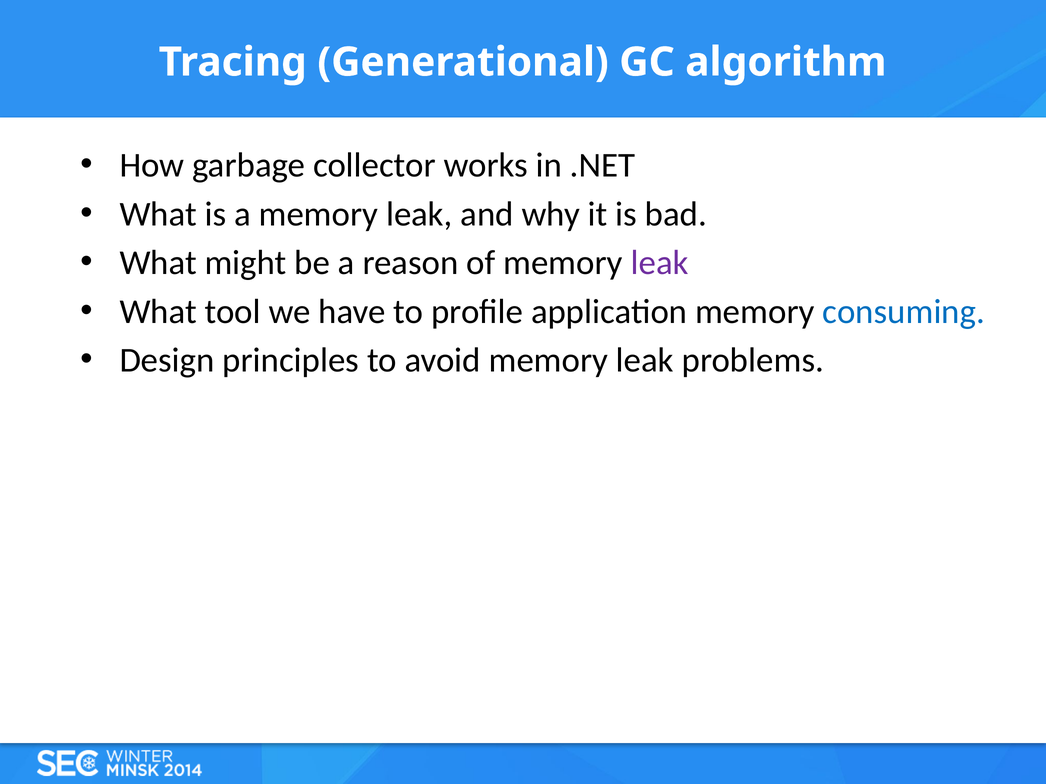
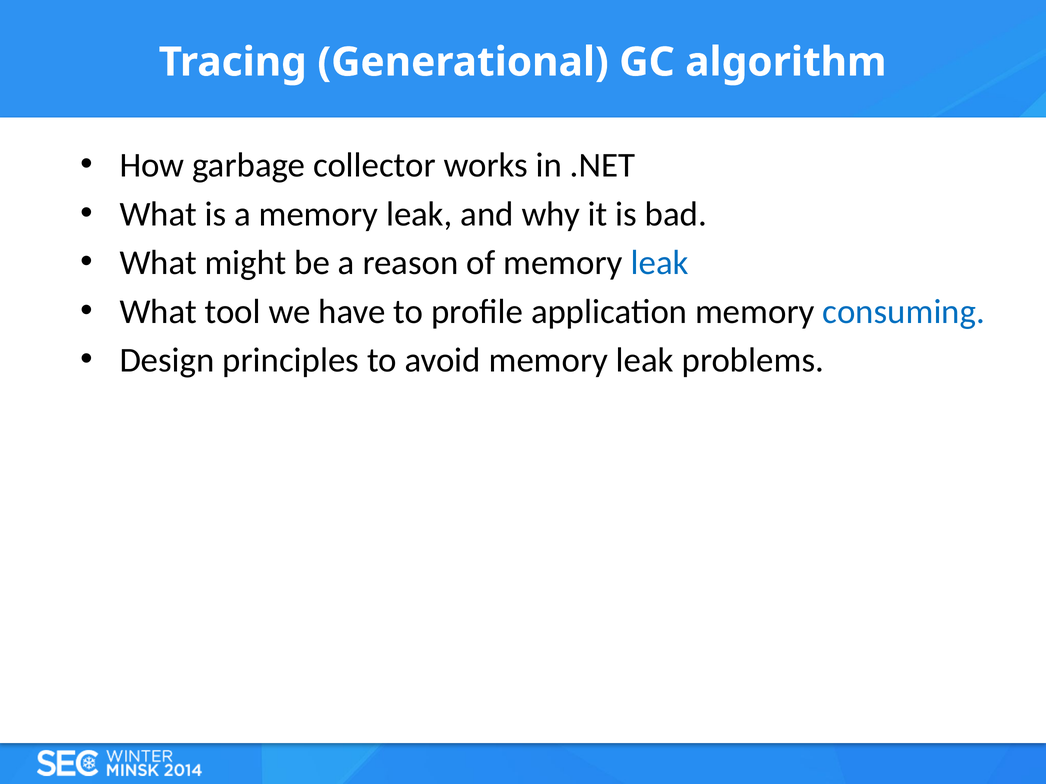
leak colour: purple -> blue (660, 263)
